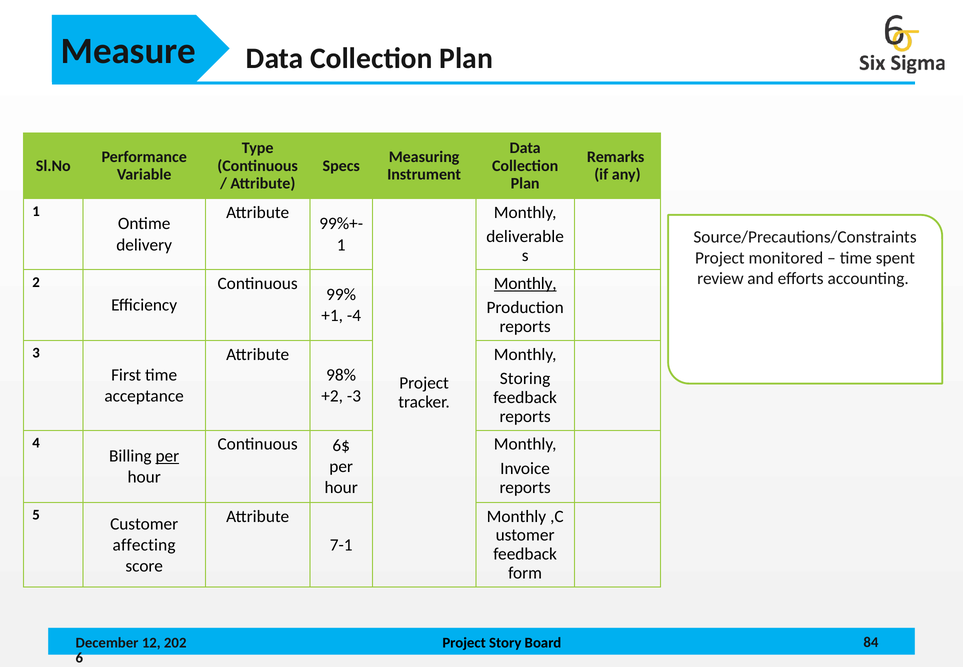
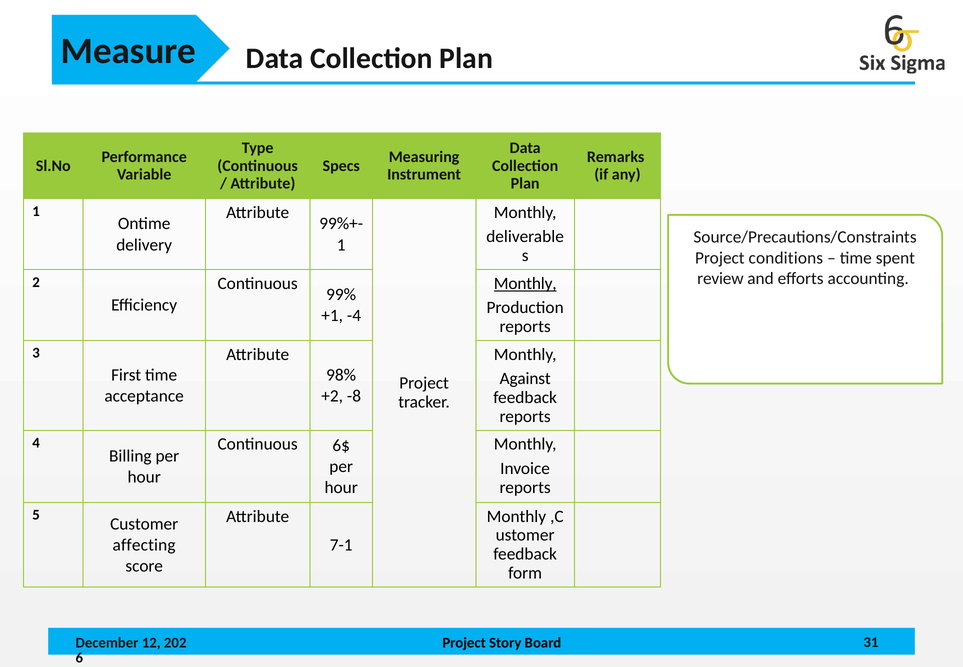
monitored: monitored -> conditions (786, 258)
Storing: Storing -> Against (525, 378)
-3: -3 -> -8 (354, 396)
per underline: present -> none (167, 456)
84: 84 -> 31 (871, 642)
